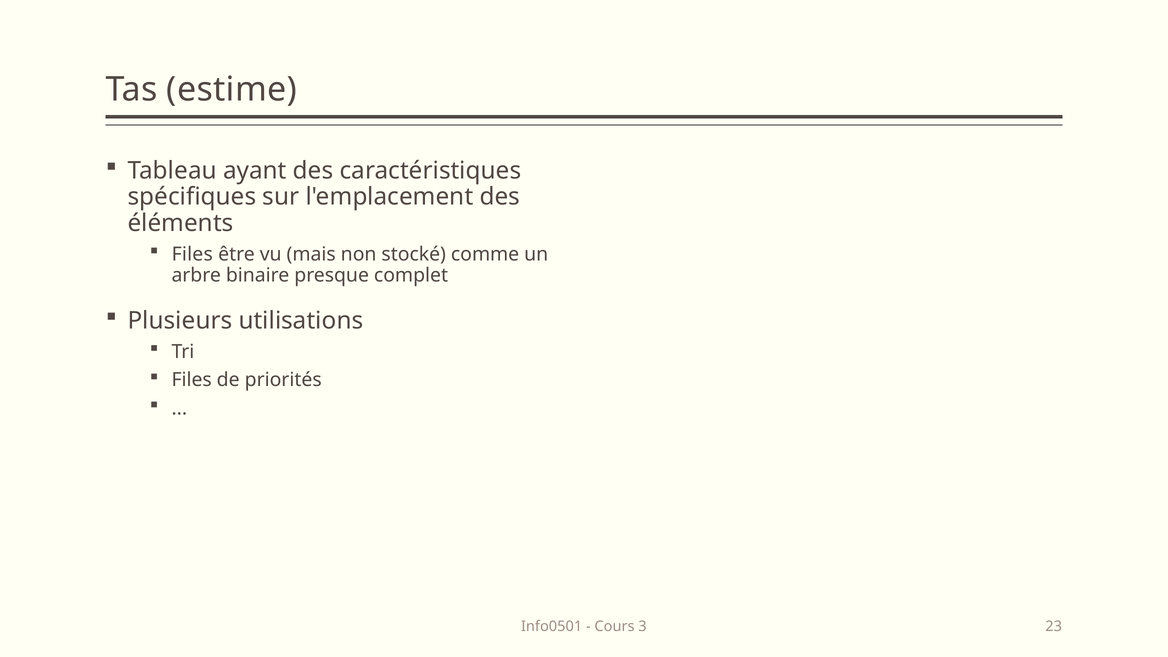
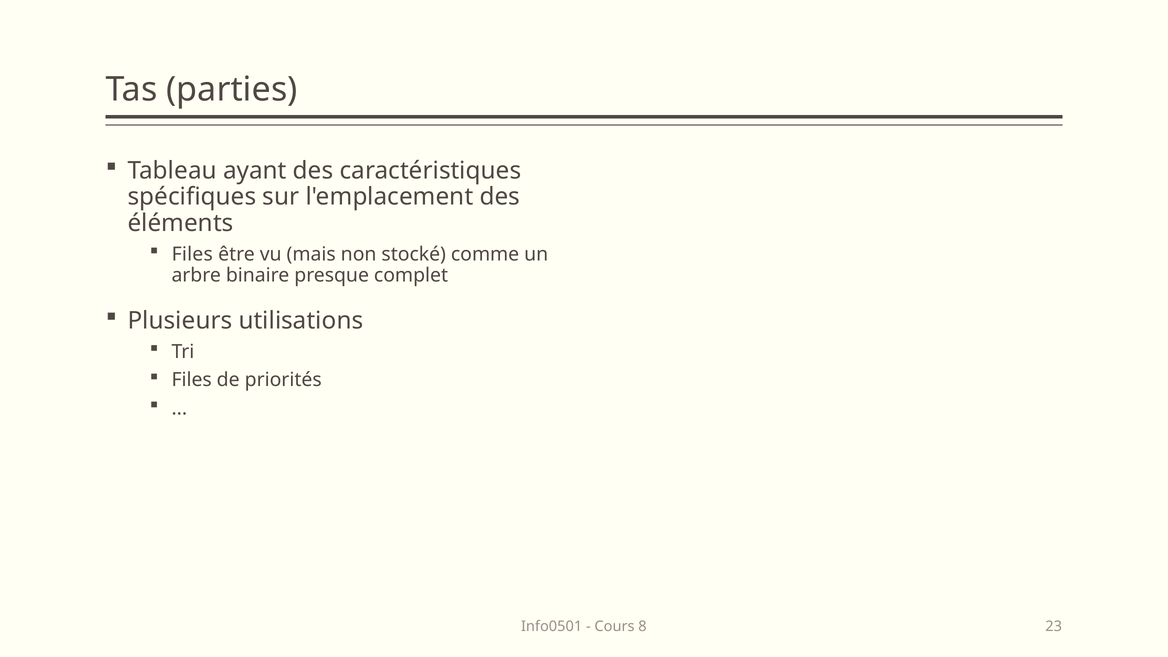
estime: estime -> parties (232, 89)
3: 3 -> 8 (643, 626)
